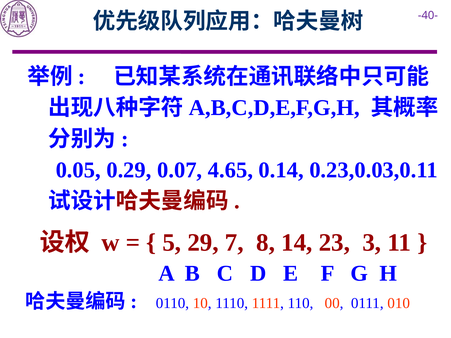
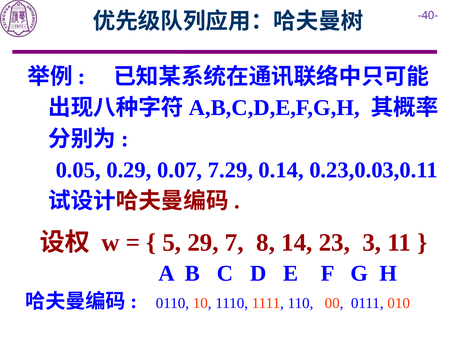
4.65: 4.65 -> 7.29 (230, 170)
